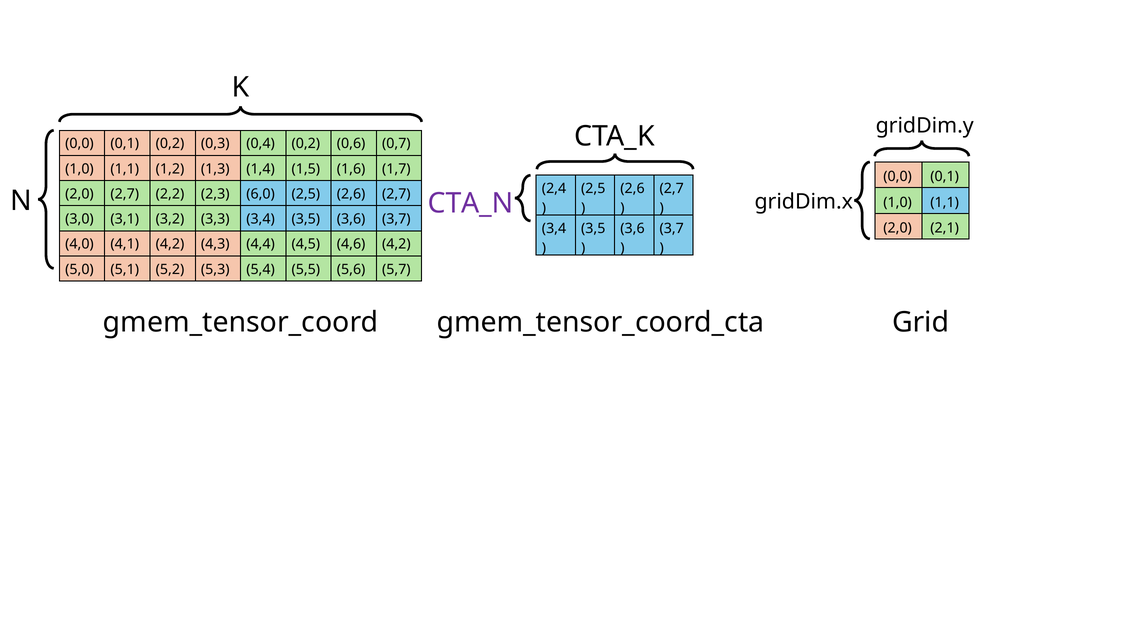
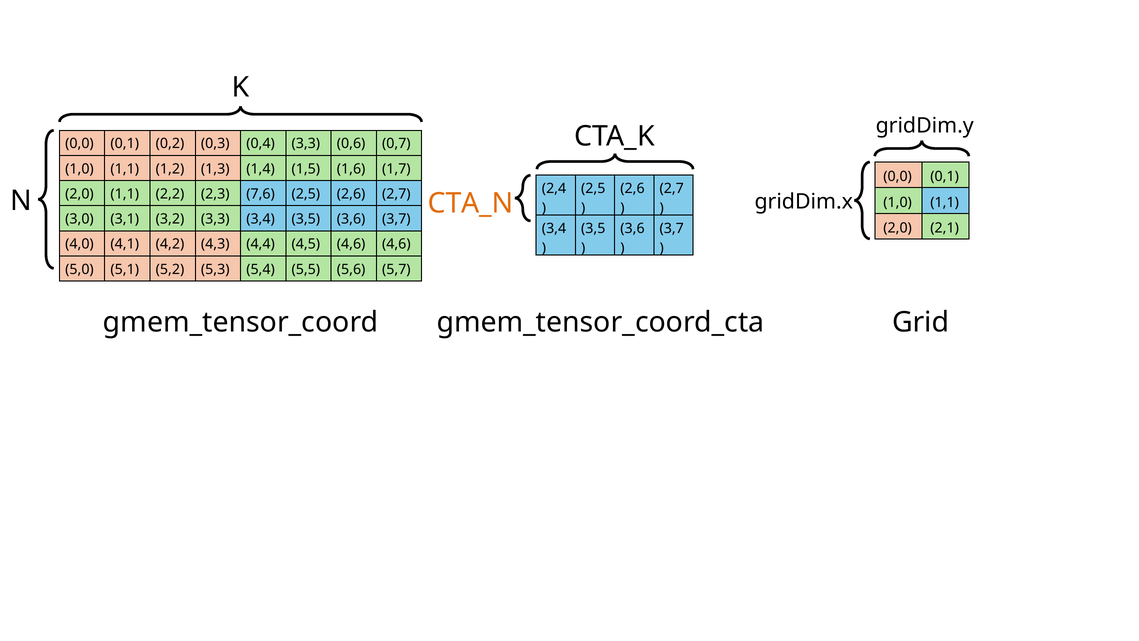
0,4 0,2: 0,2 -> 3,3 (306, 144)
2,0 2,7: 2,7 -> 1,1 (125, 194)
6,0: 6,0 -> 7,6 (261, 194)
CTA_N colour: purple -> orange (471, 203)
4,6 4,2: 4,2 -> 4,6 (396, 244)
